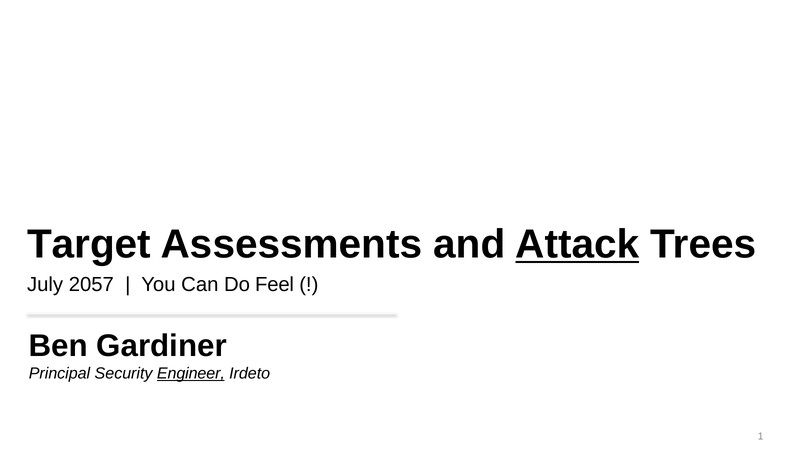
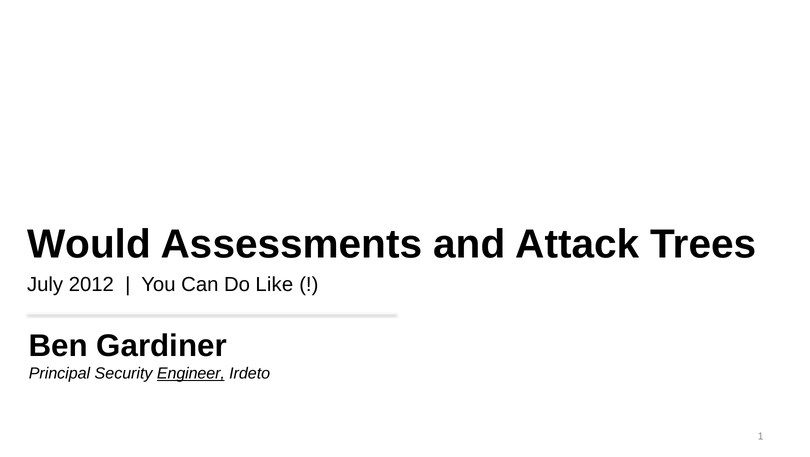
Target: Target -> Would (89, 244)
Attack underline: present -> none (577, 244)
2057: 2057 -> 2012 (91, 285)
Feel: Feel -> Like (274, 285)
